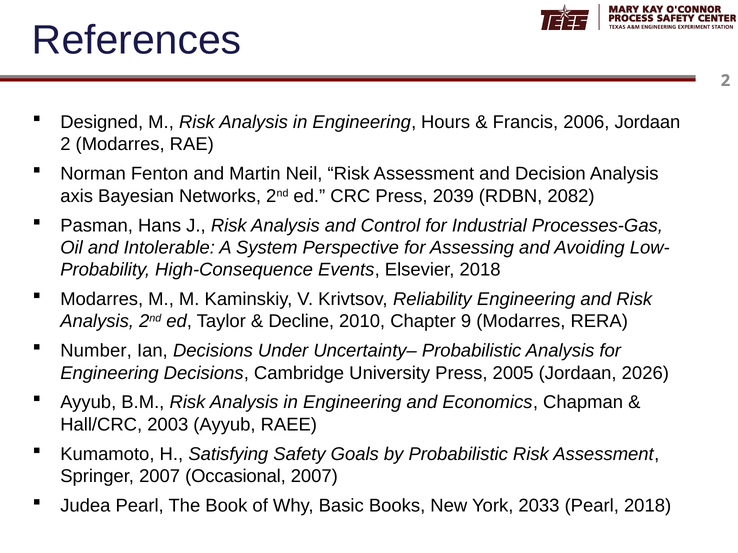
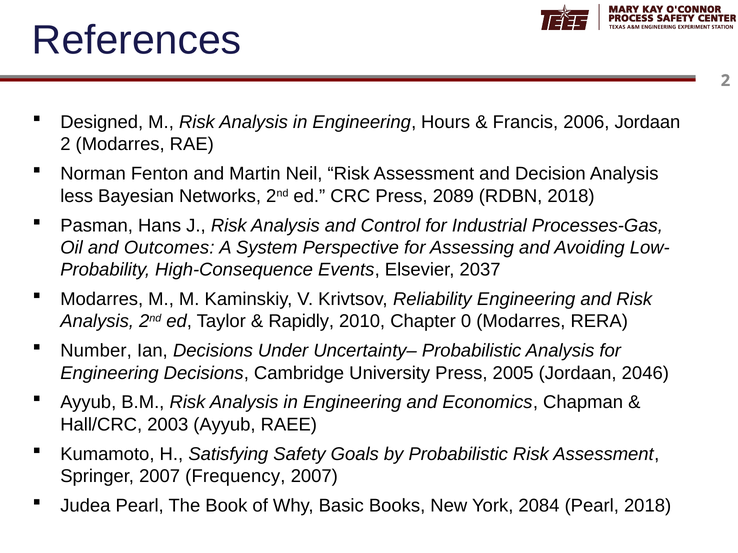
axis: axis -> less (77, 196)
2039: 2039 -> 2089 (453, 196)
RDBN 2082: 2082 -> 2018 (571, 196)
Intolerable: Intolerable -> Outcomes (169, 248)
Elsevier 2018: 2018 -> 2037 (480, 270)
Decline: Decline -> Rapidly (301, 322)
9: 9 -> 0 (466, 322)
2026: 2026 -> 2046 (645, 373)
Occasional: Occasional -> Frequency (235, 477)
2033: 2033 -> 2084 (539, 506)
